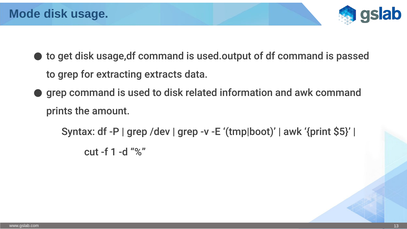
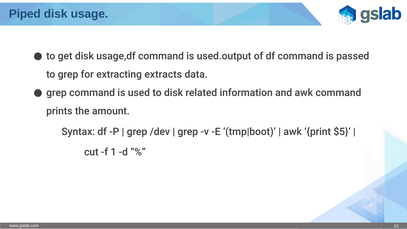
Mode: Mode -> Piped (25, 14)
